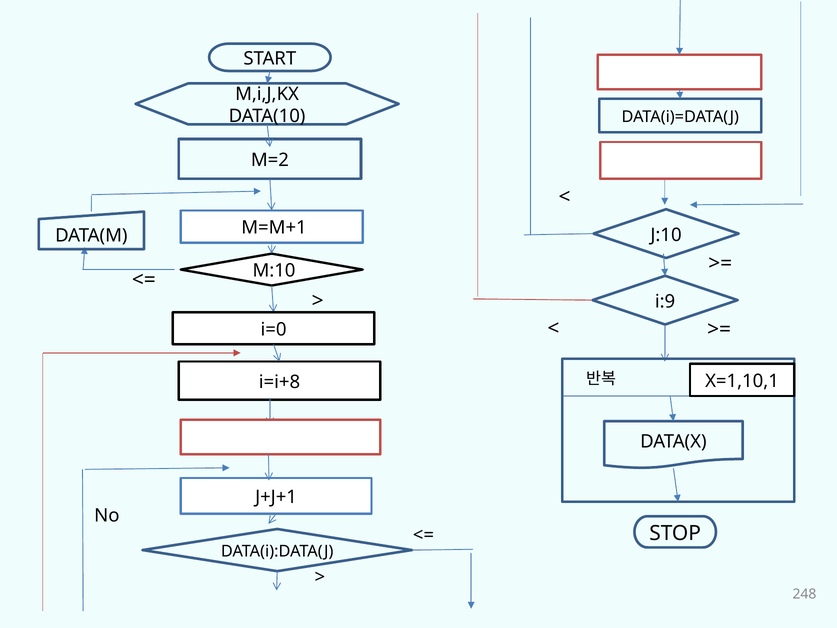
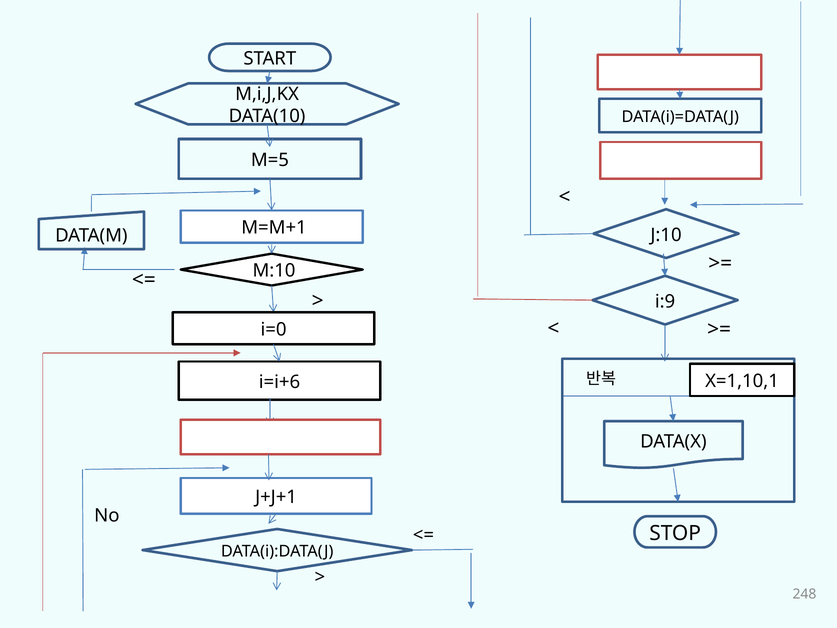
M=2: M=2 -> M=5 (270, 160)
i=i+8: i=i+8 -> i=i+6 (280, 382)
